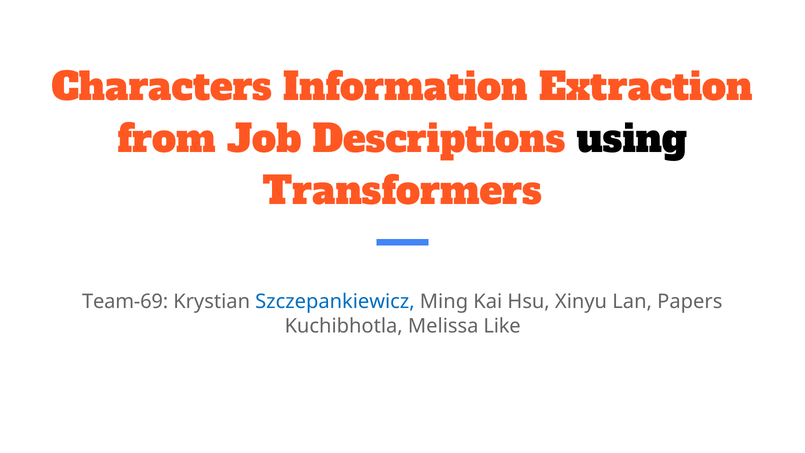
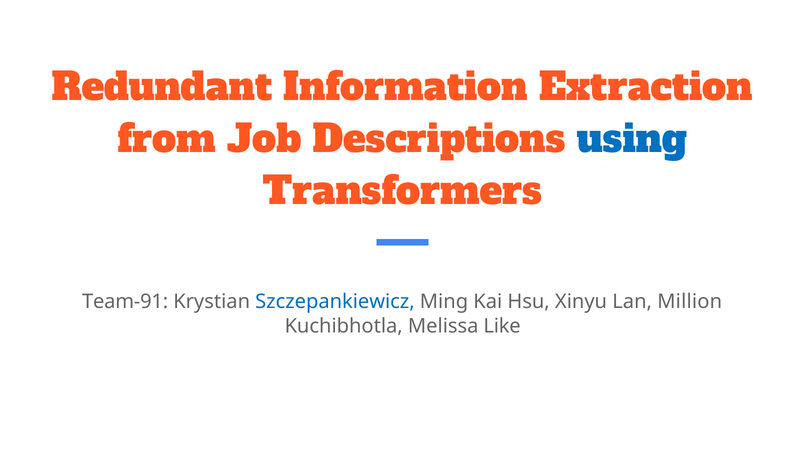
Characters: Characters -> Redundant (162, 88)
using colour: black -> blue (632, 140)
Team-69: Team-69 -> Team-91 (125, 302)
Papers: Papers -> Million (690, 302)
